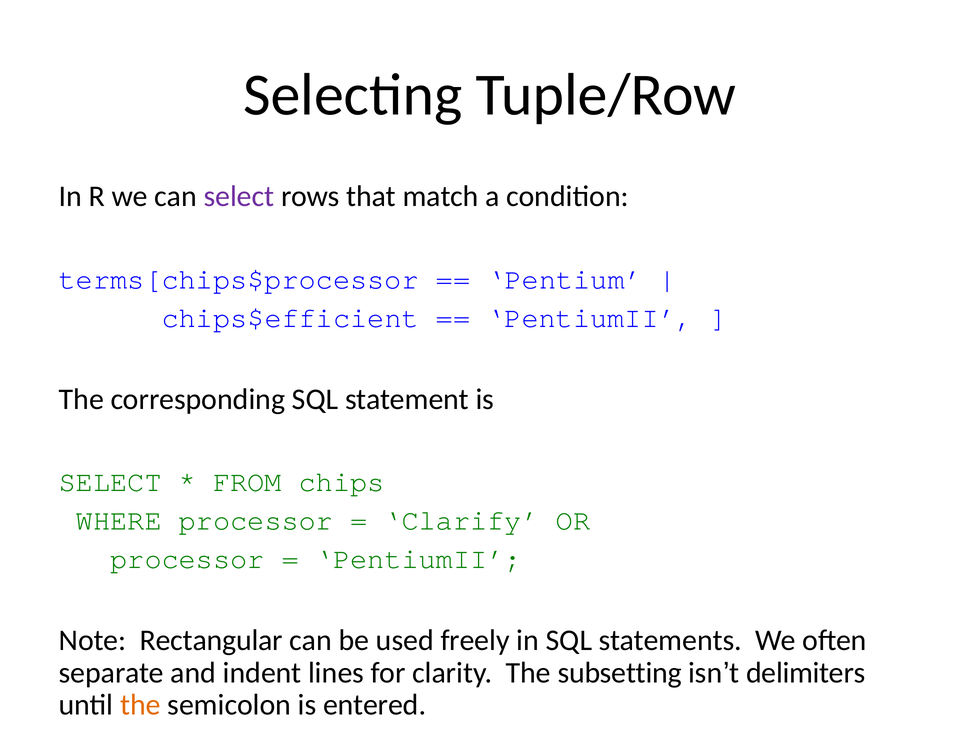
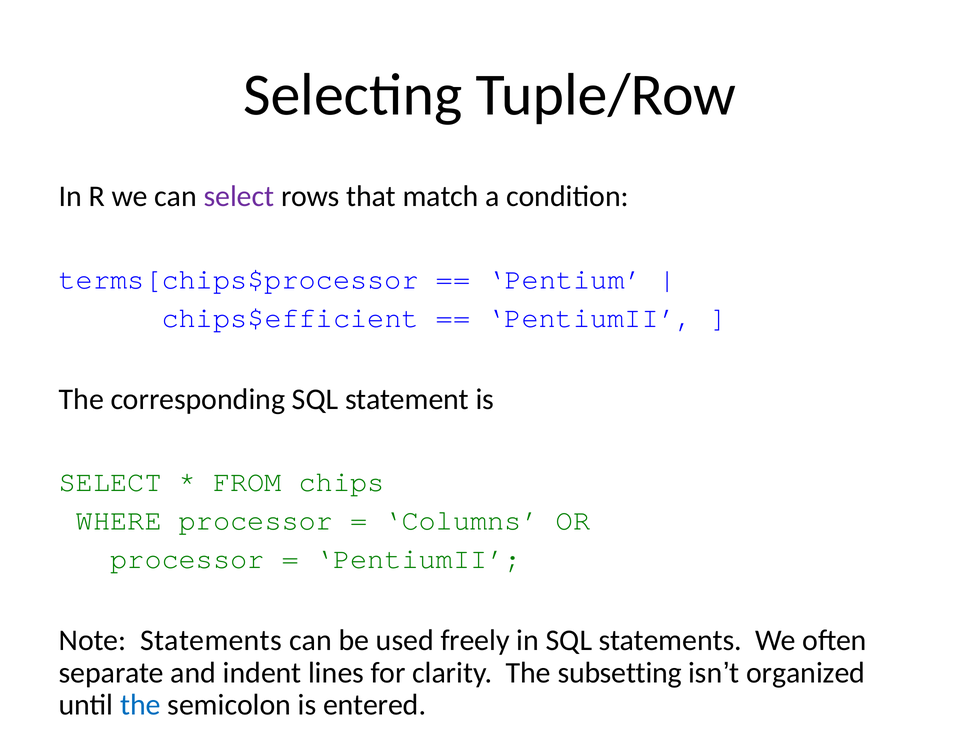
Clarify: Clarify -> Columns (462, 520)
Note Rectangular: Rectangular -> Statements (211, 640)
delimiters: delimiters -> organized (806, 673)
the colour: orange -> blue (140, 705)
